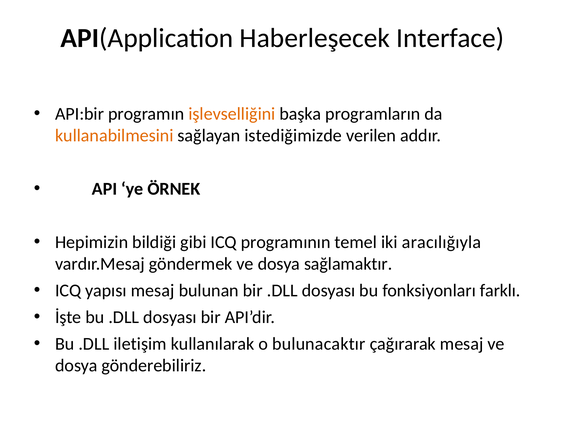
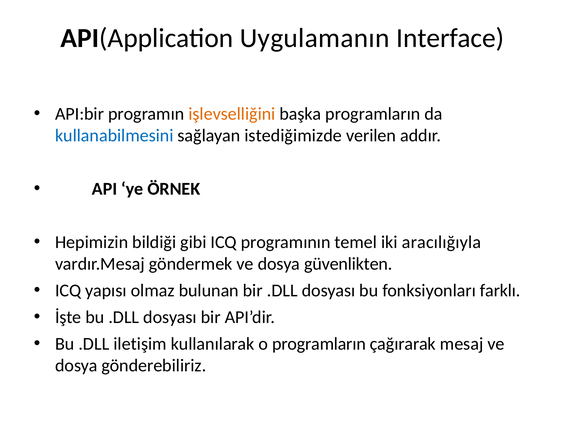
Haberleşecek: Haberleşecek -> Uygulamanın (315, 38)
kullanabilmesini colour: orange -> blue (114, 135)
sağlamaktır: sağlamaktır -> güvenlikten (348, 264)
yapısı mesaj: mesaj -> olmaz (153, 290)
o bulunacaktır: bulunacaktır -> programların (319, 344)
